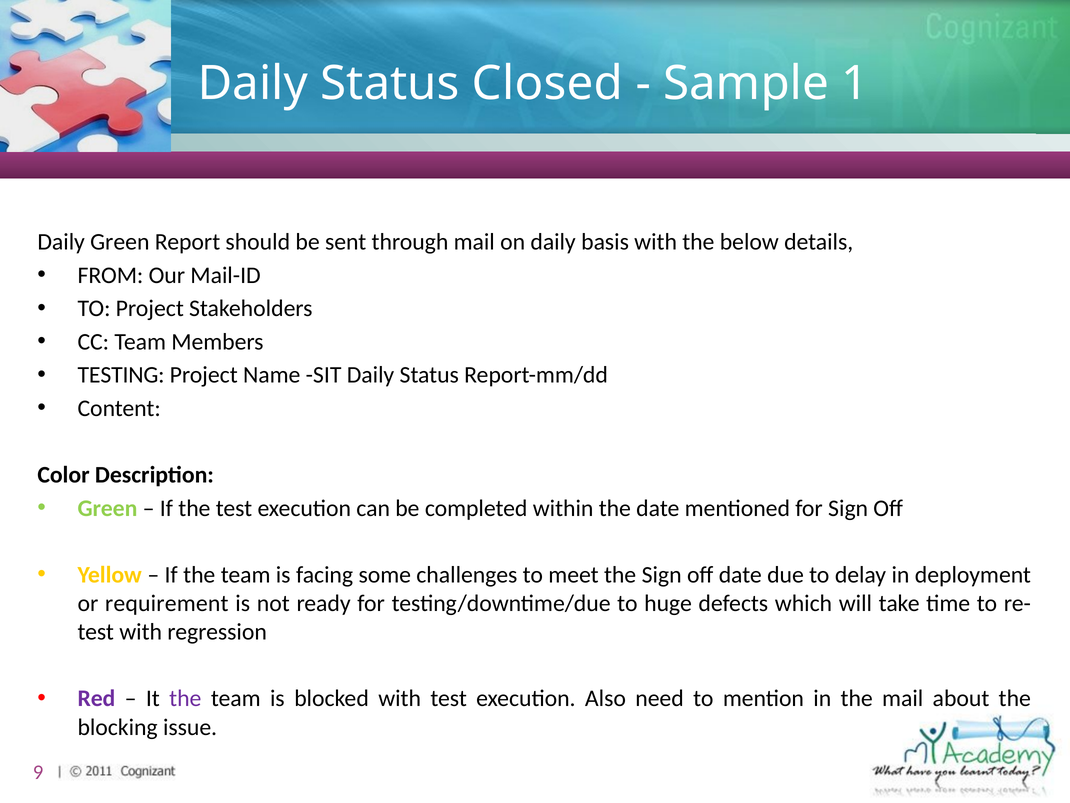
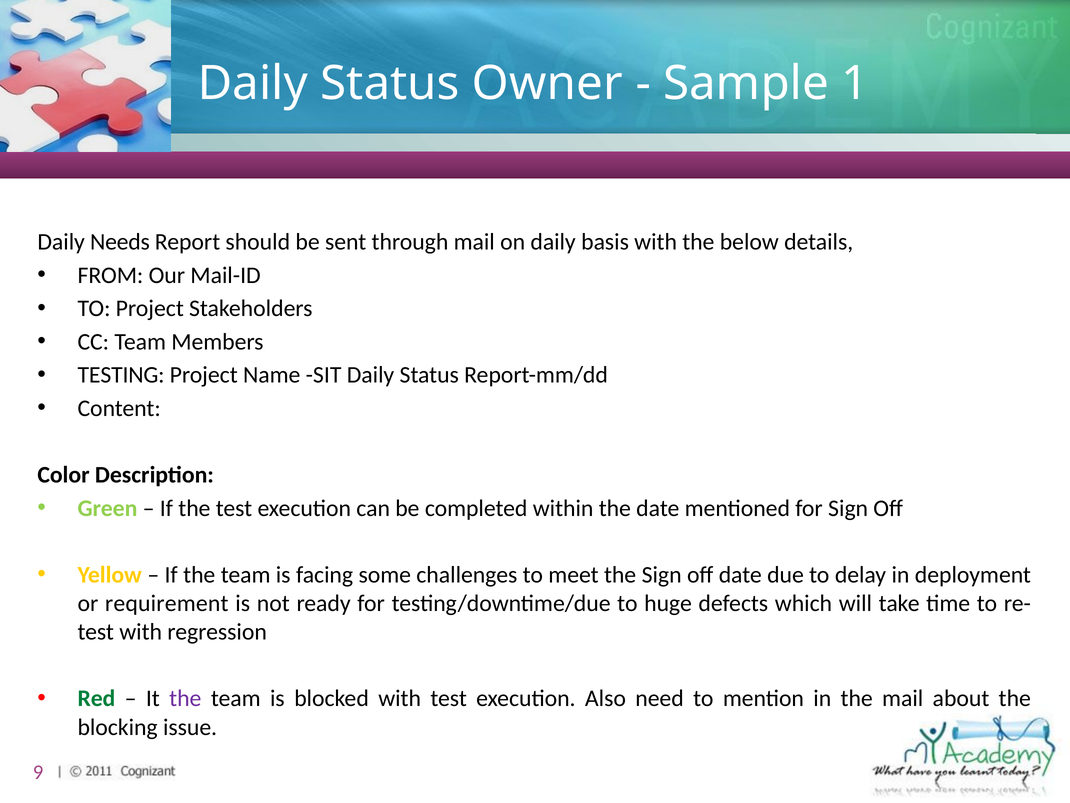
Closed: Closed -> Owner (547, 84)
Daily Green: Green -> Needs (120, 242)
Red colour: purple -> green (96, 698)
